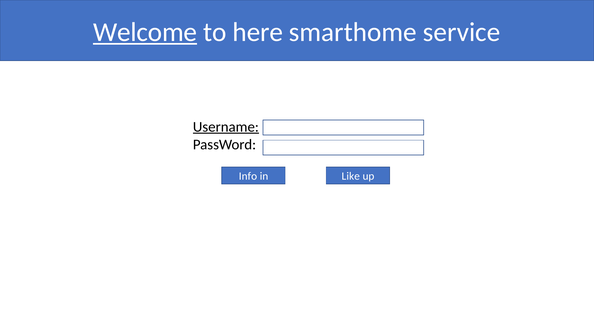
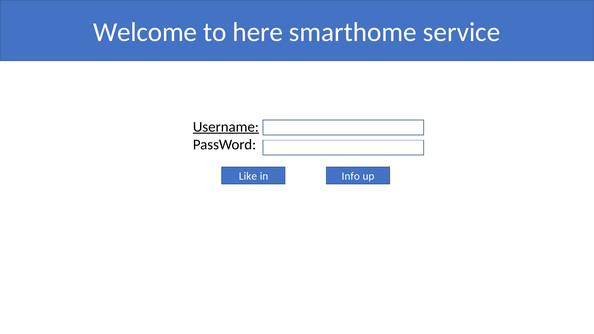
Welcome underline: present -> none (145, 32)
Info: Info -> Like (248, 176)
Like: Like -> Info (351, 176)
